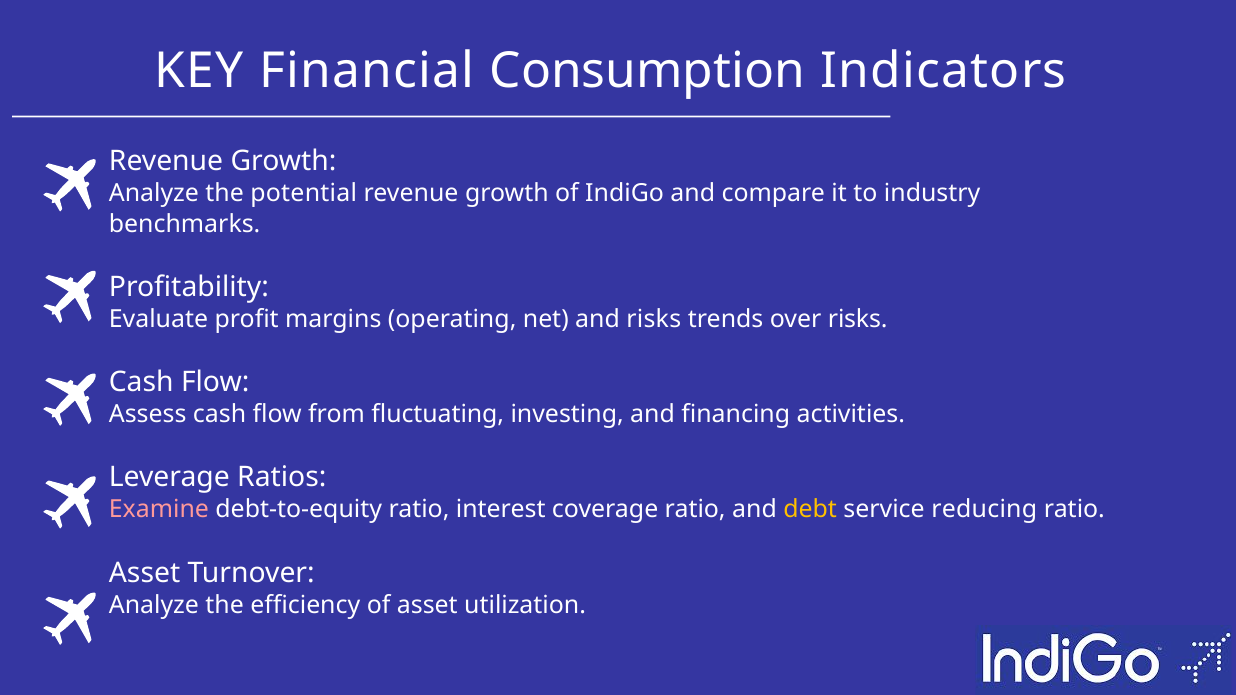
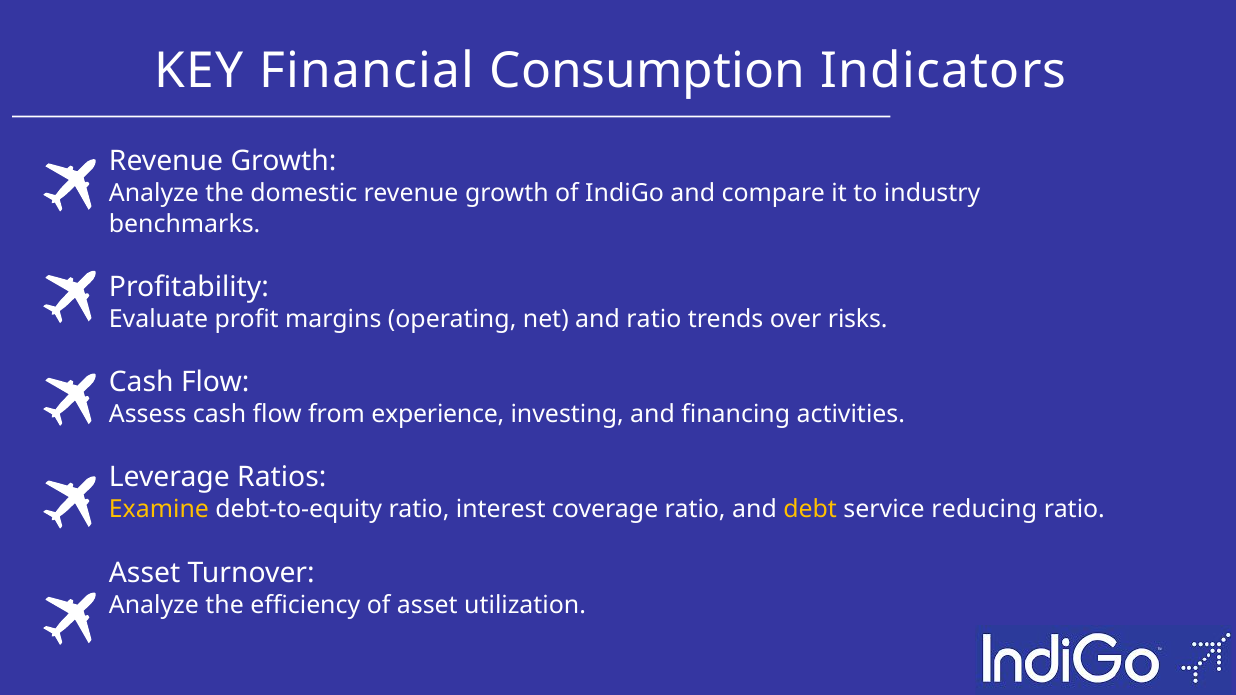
potential: potential -> domestic (304, 194)
and risks: risks -> ratio (654, 319)
fluctuating: fluctuating -> experience (438, 415)
Examine colour: pink -> yellow (159, 510)
